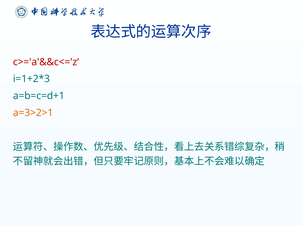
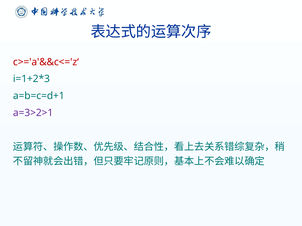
a=3>2>1 colour: orange -> purple (33, 113)
